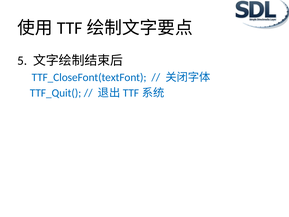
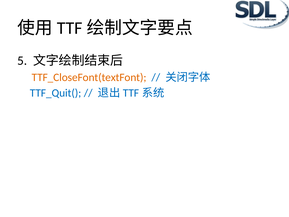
TTF_CloseFont(textFont colour: blue -> orange (89, 77)
